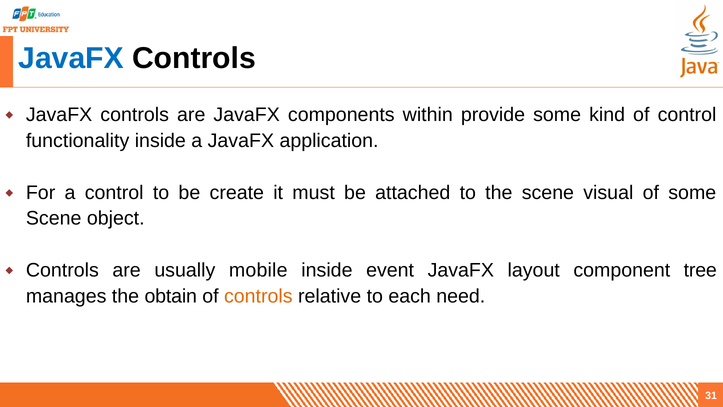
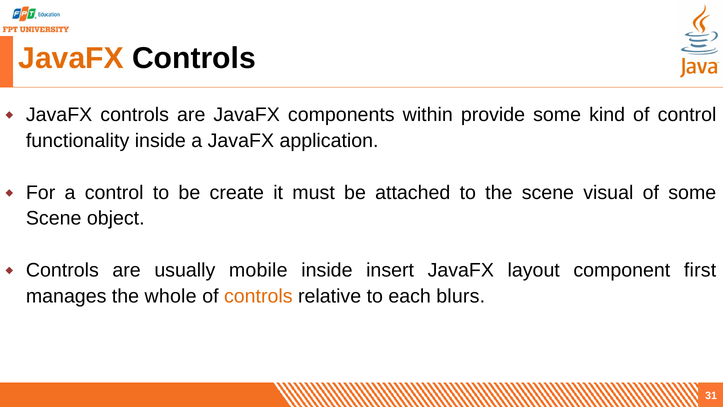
JavaFX colour: blue -> orange (71, 58)
event: event -> insert (390, 270)
tree: tree -> first (700, 270)
obtain: obtain -> whole (171, 296)
need: need -> blurs (461, 296)
